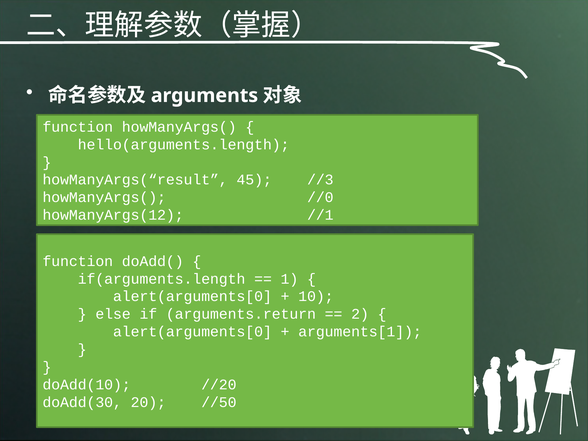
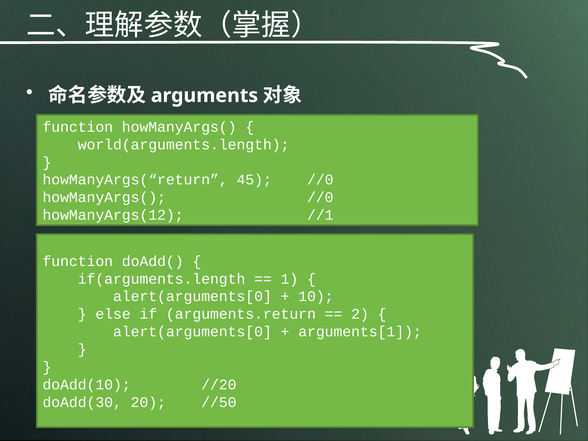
hello(arguments.length: hello(arguments.length -> world(arguments.length (184, 145)
howManyArgs(“result: howManyArgs(“result -> howManyArgs(“return (135, 180)
45 //3: //3 -> //0 (320, 180)
